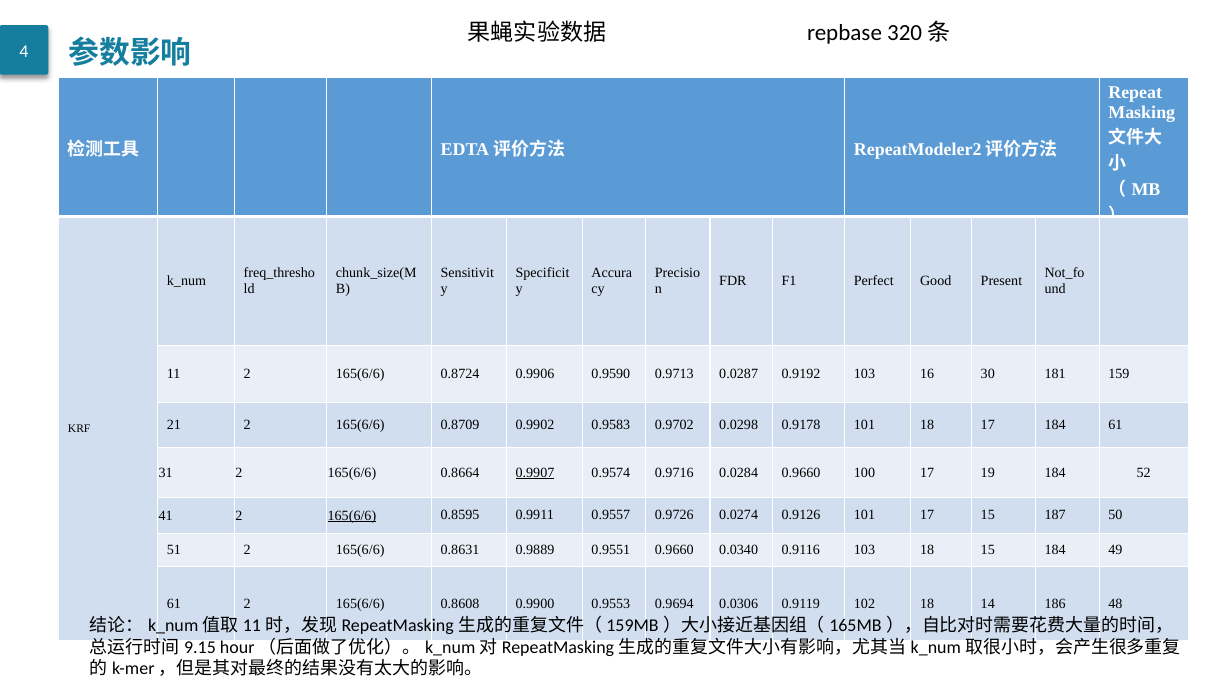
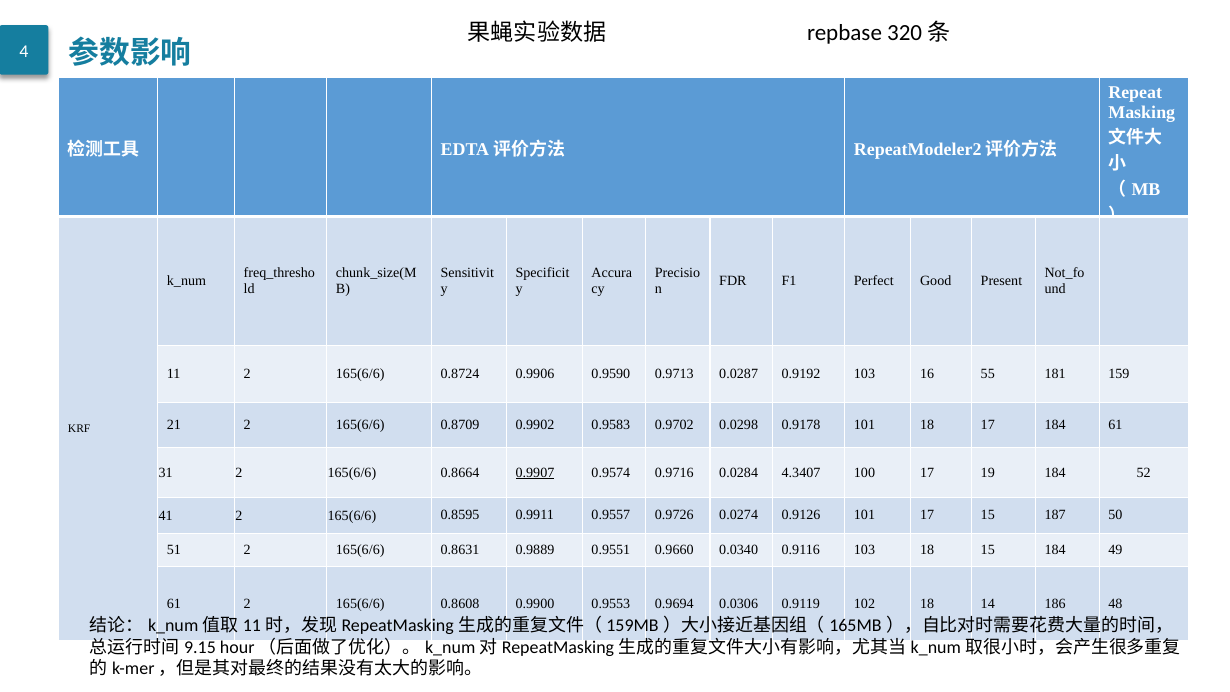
30: 30 -> 55 (988, 374)
0.0284 0.9660: 0.9660 -> 4.3407 (801, 472)
165(6/6 underline: present -> none (352, 516)
